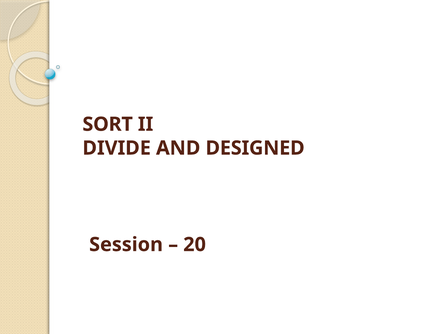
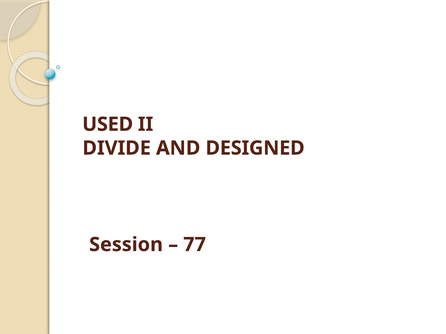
SORT: SORT -> USED (108, 124)
20: 20 -> 77 (195, 245)
